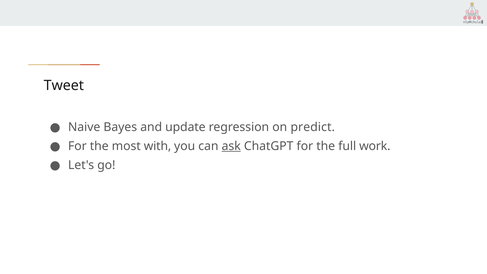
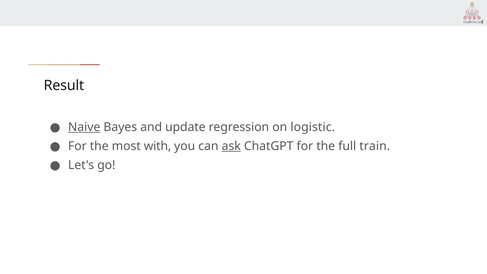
Tweet: Tweet -> Result (64, 86)
Naive underline: none -> present (84, 127)
predict: predict -> logistic (313, 127)
work: work -> train (375, 146)
